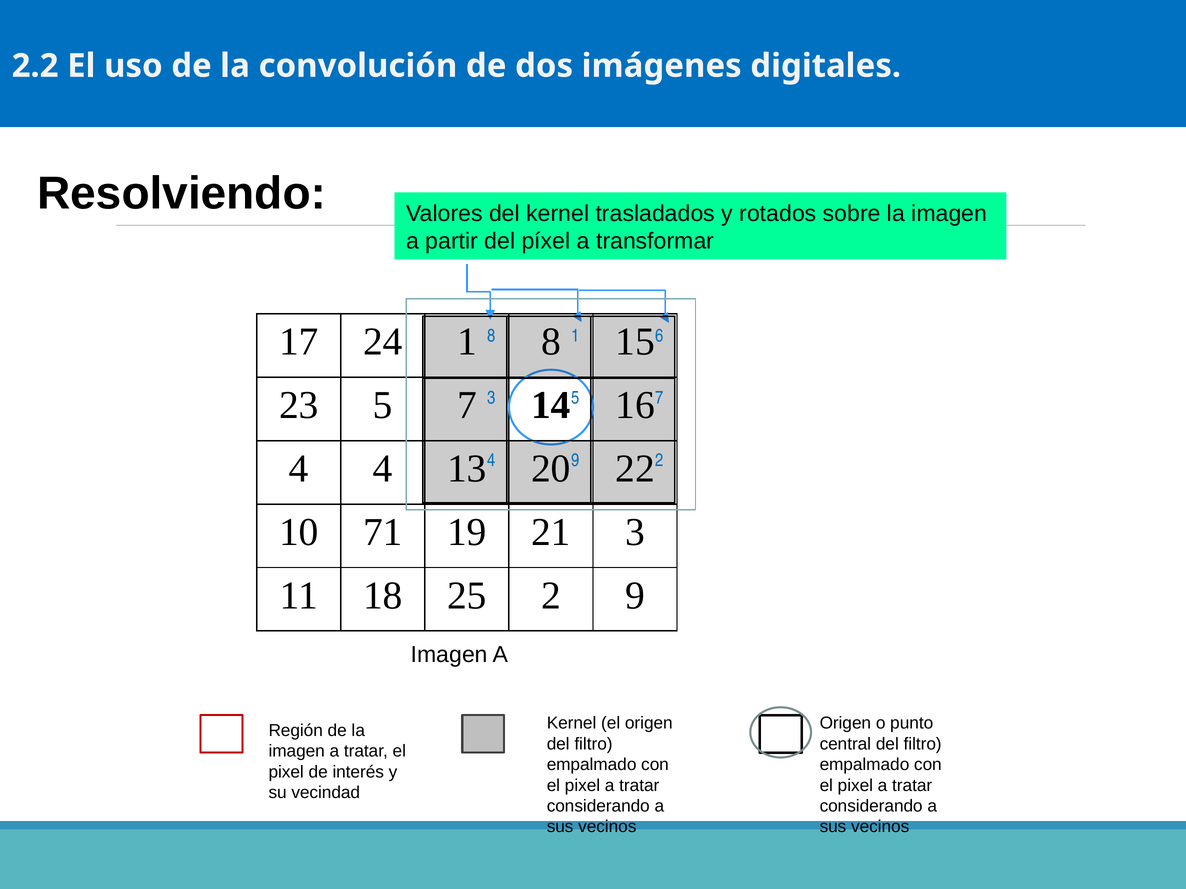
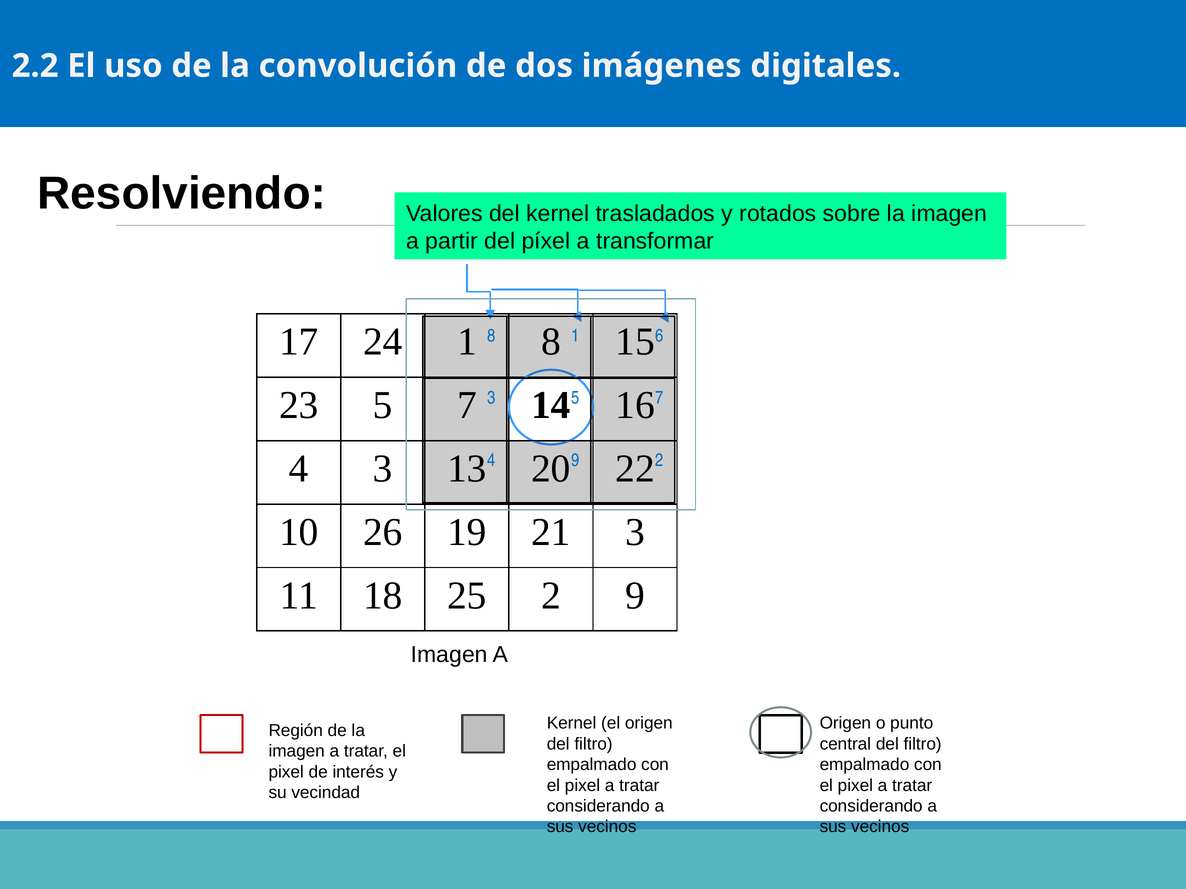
4 4: 4 -> 3 (383, 469)
71: 71 -> 26 (383, 532)
